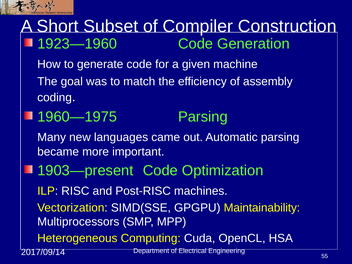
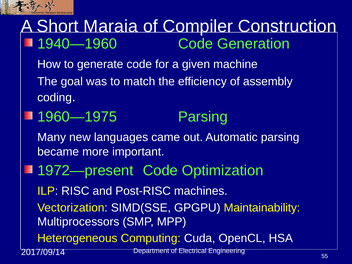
Subset: Subset -> Maraia (111, 26)
1923—1960: 1923—1960 -> 1940—1960 (77, 44)
1903—present: 1903—present -> 1972—present (85, 171)
